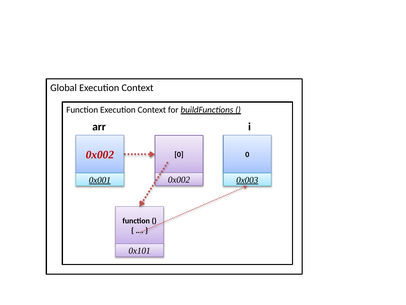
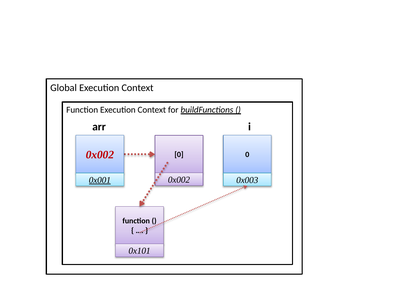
0x003 underline: present -> none (247, 180)
